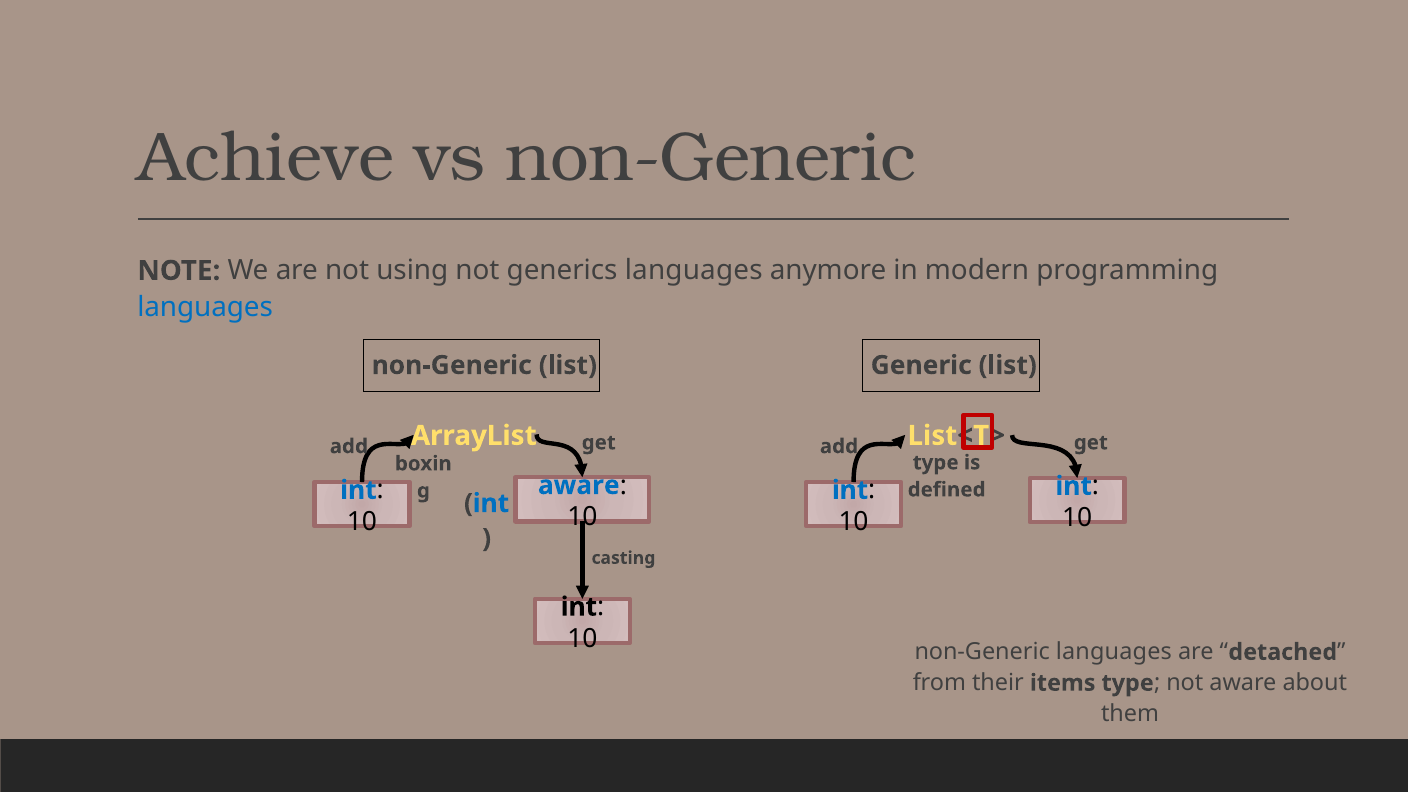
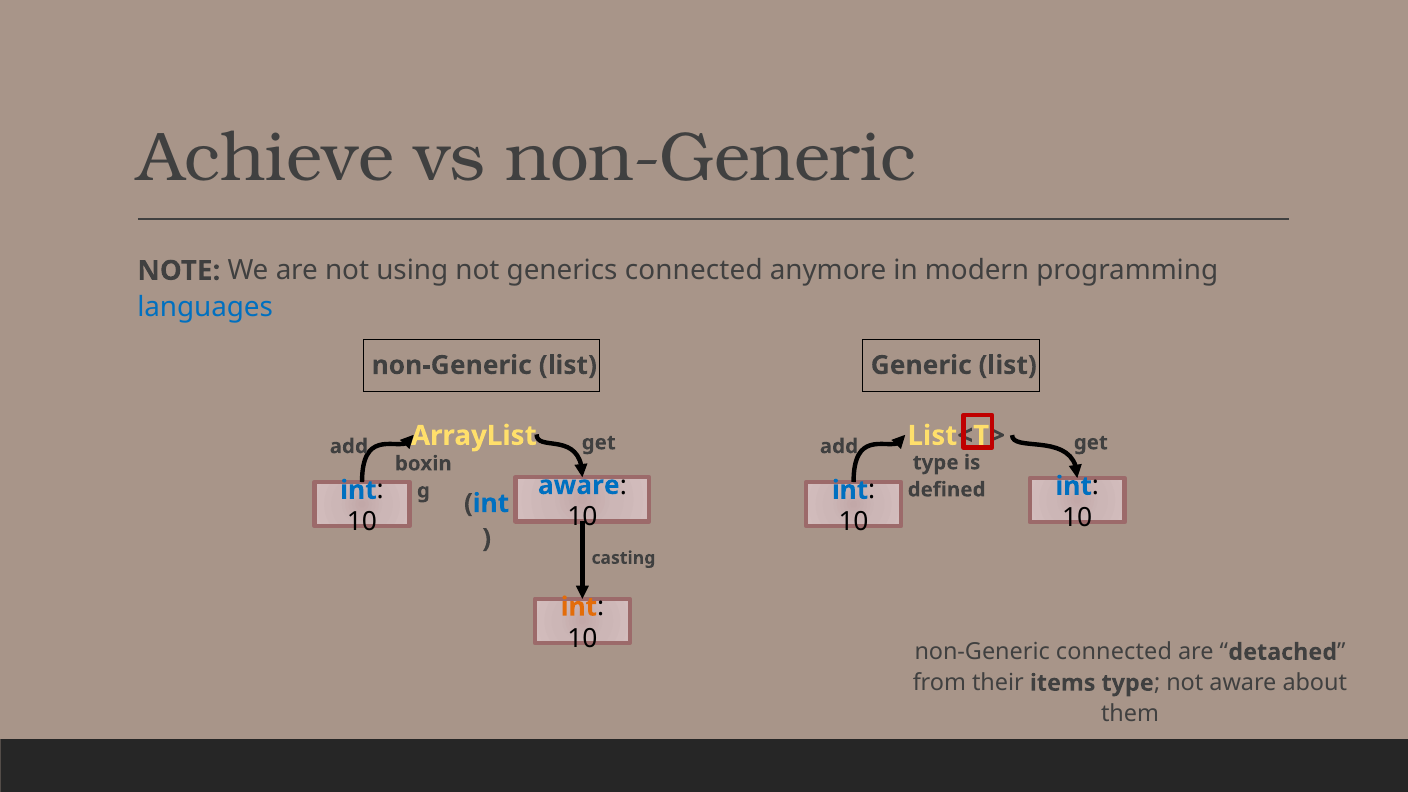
generics languages: languages -> connected (694, 271)
int colour: black -> orange (579, 607)
non-Generic languages: languages -> connected (1114, 652)
